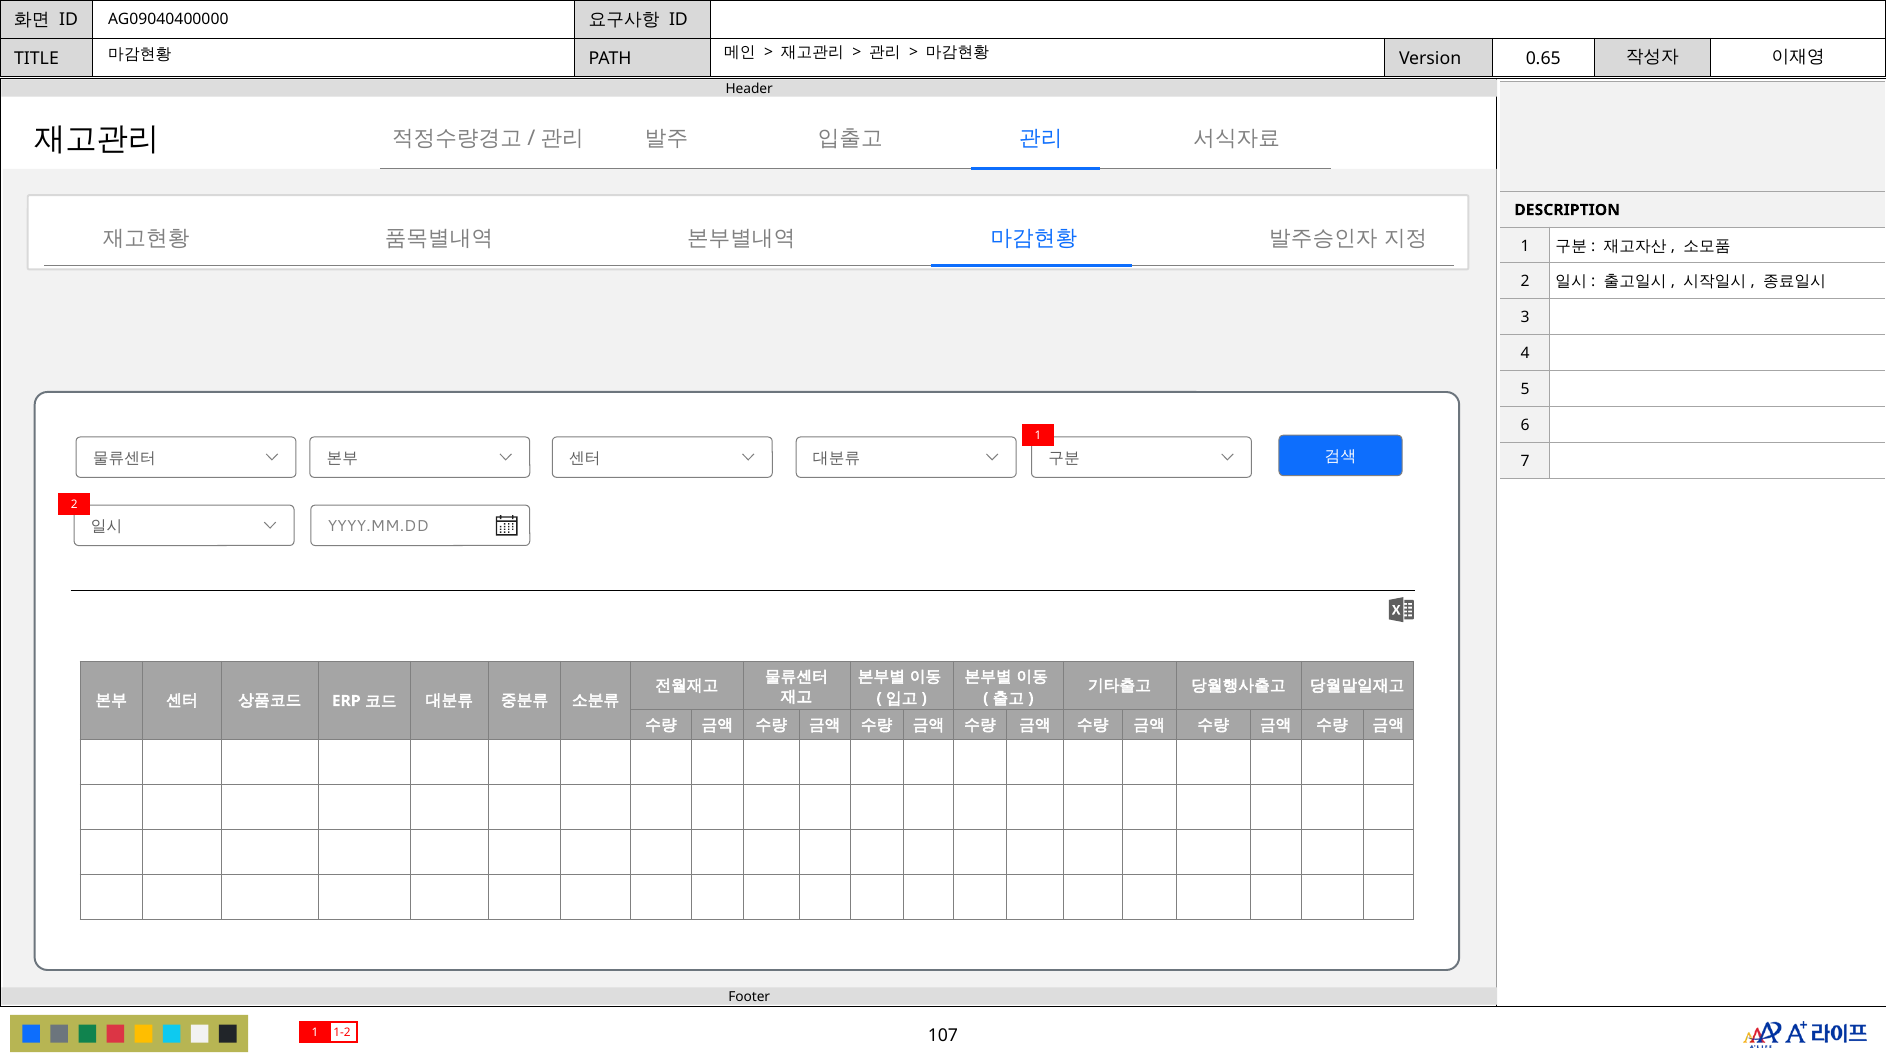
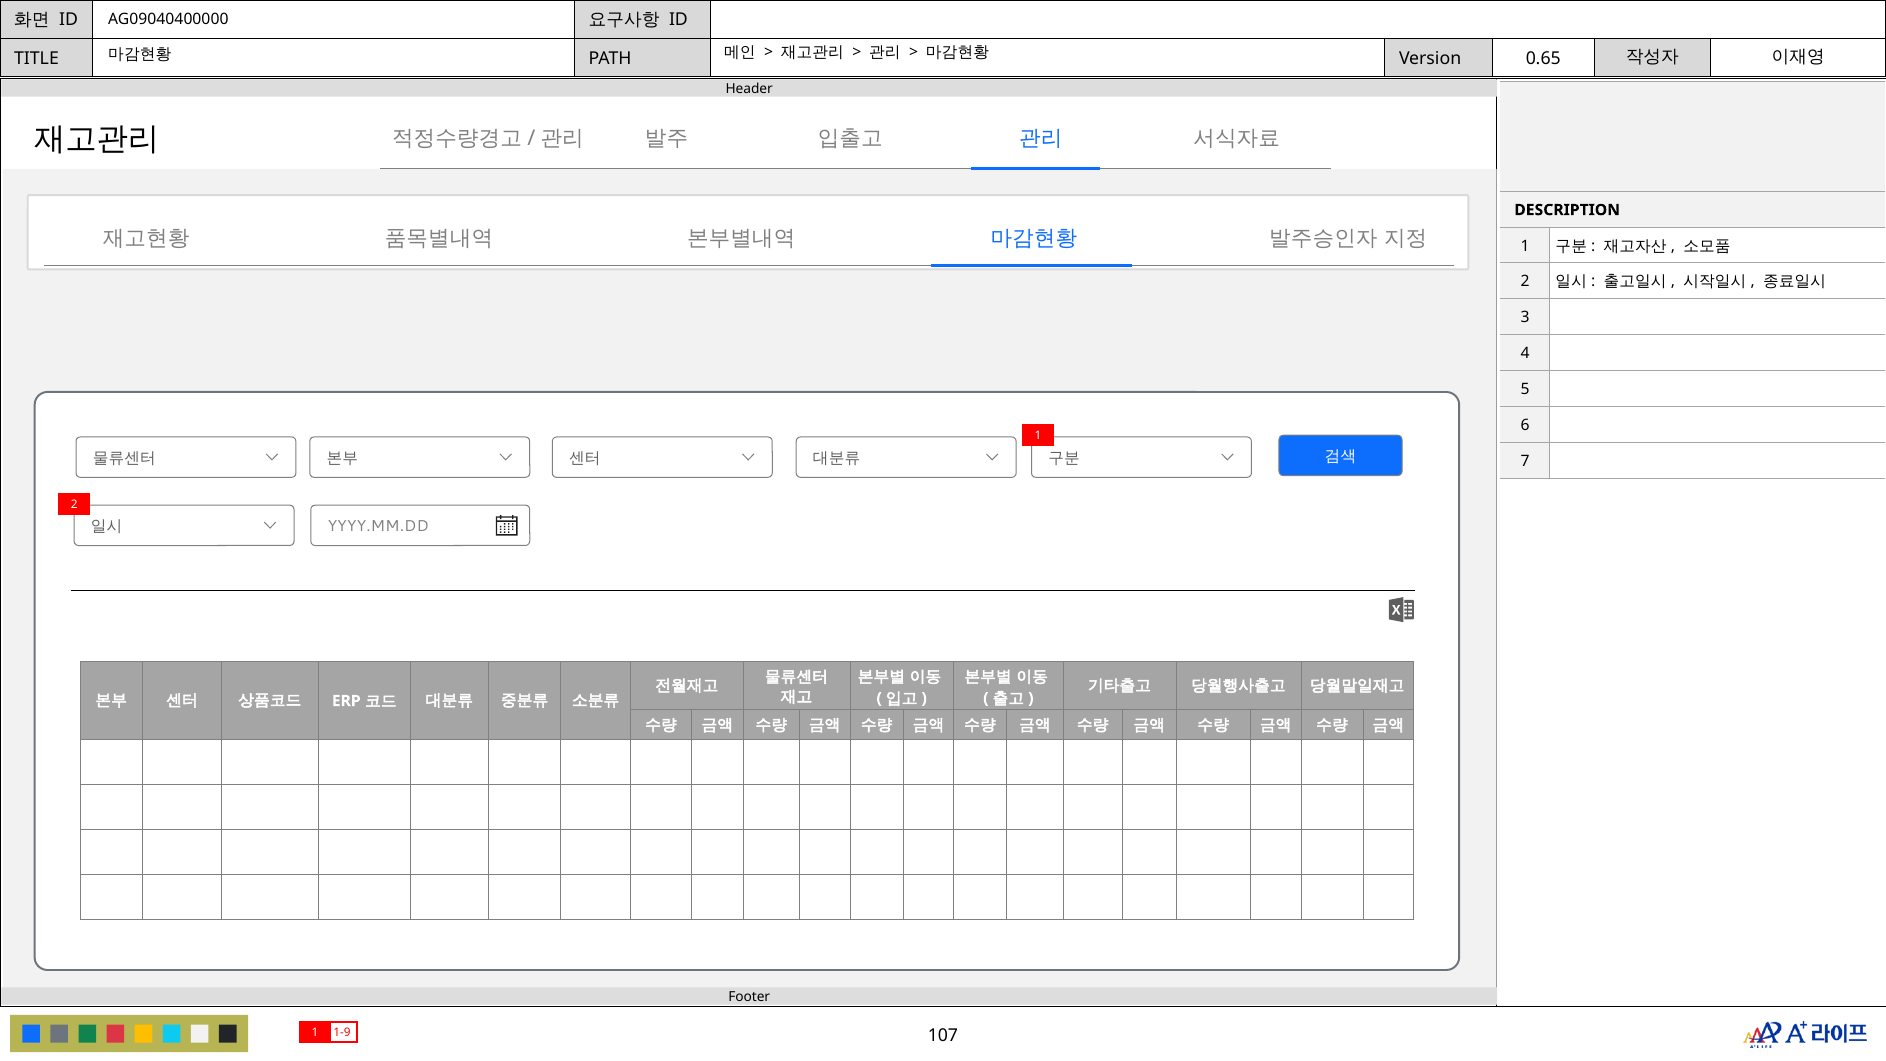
1-2: 1-2 -> 1-9 (342, 1033)
